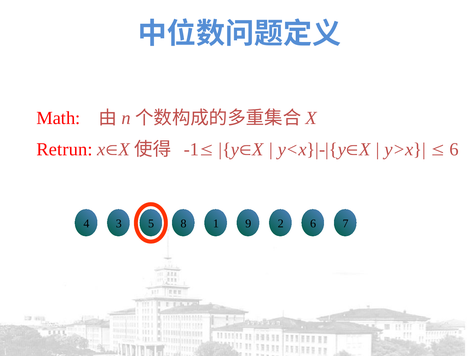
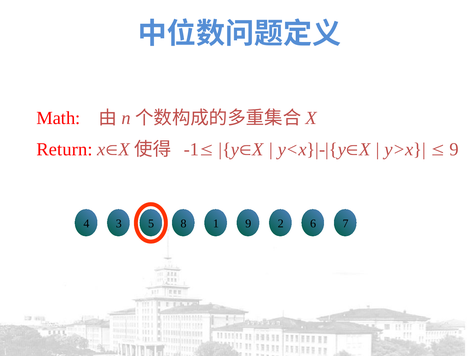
Retrun: Retrun -> Return (64, 149)
6: 6 -> 9 (454, 149)
